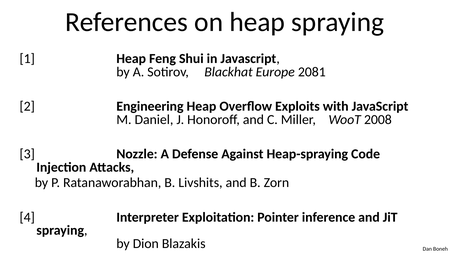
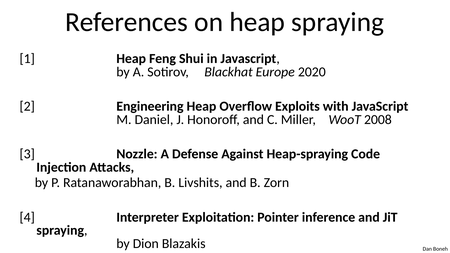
2081: 2081 -> 2020 (312, 72)
